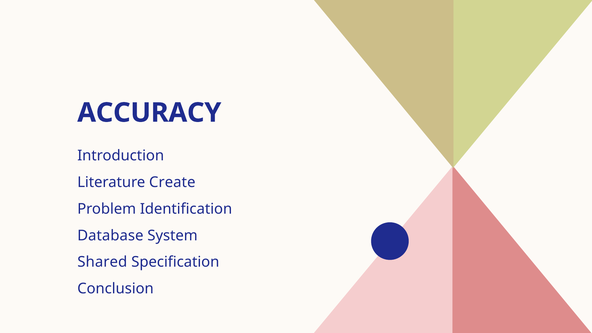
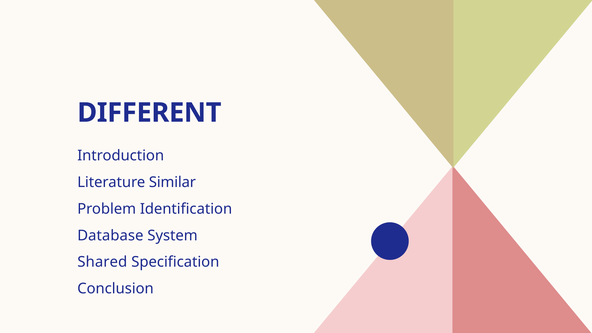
ACCURACY: ACCURACY -> DIFFERENT (149, 113)
Create: Create -> Similar (172, 182)
